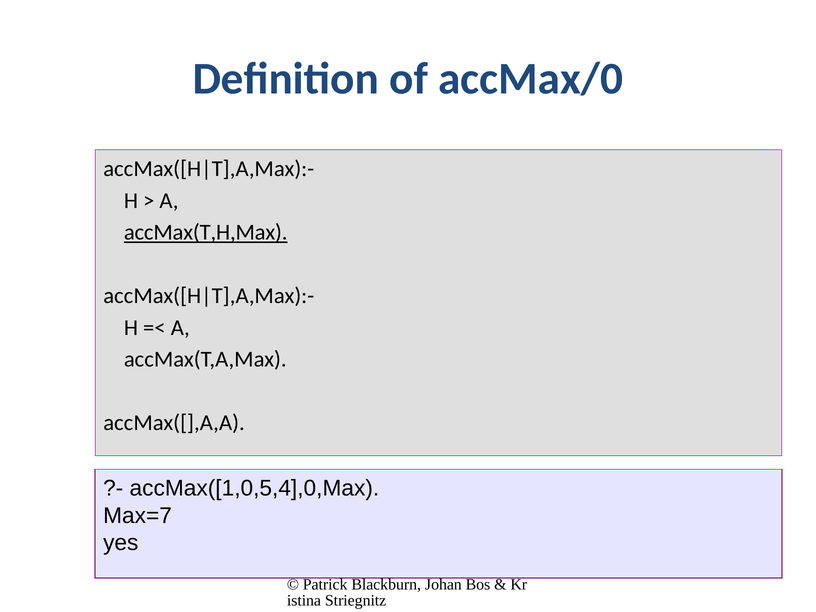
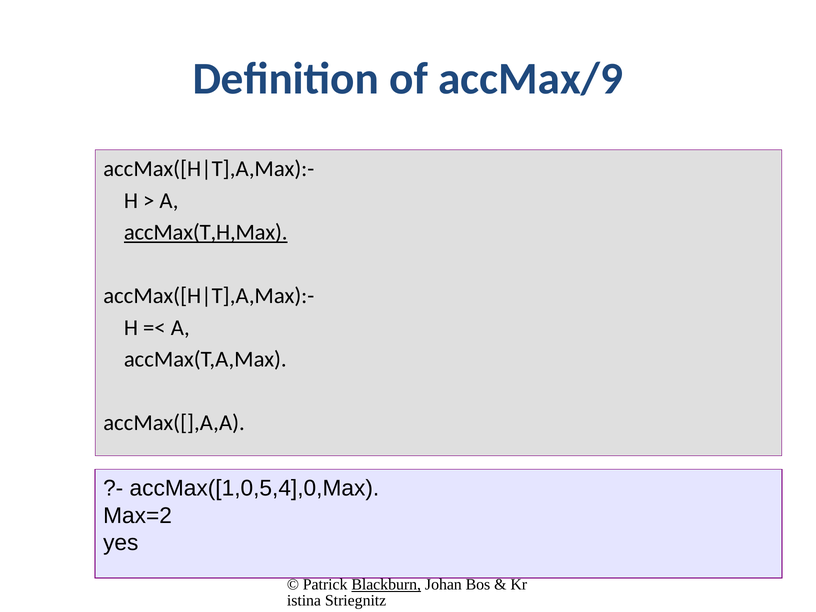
accMax/0: accMax/0 -> accMax/9 (531, 79)
Max=7: Max=7 -> Max=2 (138, 516)
Blackburn underline: none -> present (386, 585)
